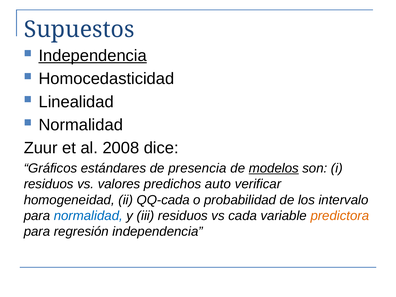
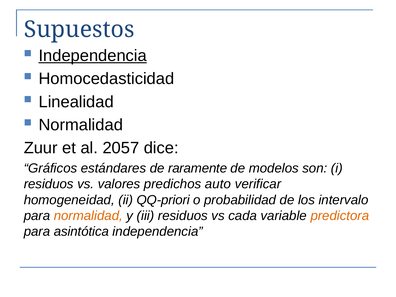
2008: 2008 -> 2057 (121, 148)
presencia: presencia -> raramente (198, 168)
modelos underline: present -> none (274, 168)
QQ-cada: QQ-cada -> QQ-priori (163, 200)
normalidad colour: blue -> orange (88, 216)
regresión: regresión -> asintótica (81, 232)
